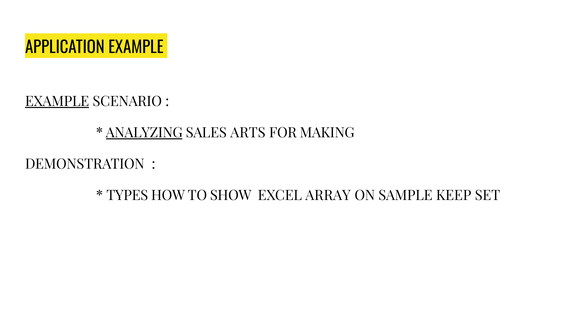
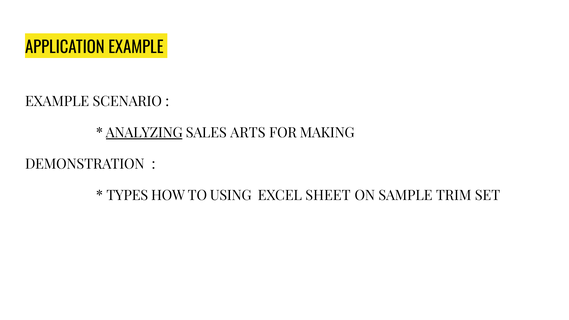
EXAMPLE underline: present -> none (57, 101)
SHOW: SHOW -> USING (231, 195)
ARRAY: ARRAY -> SHEET (328, 195)
KEEP: KEEP -> TRIM (454, 195)
